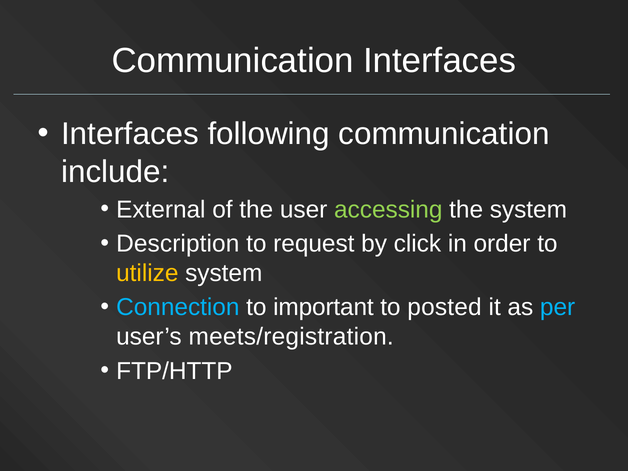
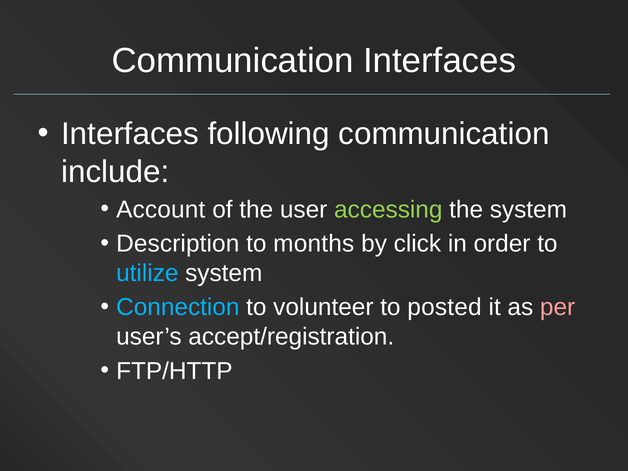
External: External -> Account (161, 210)
request: request -> months (314, 244)
utilize colour: yellow -> light blue (147, 273)
important: important -> volunteer (323, 307)
per colour: light blue -> pink (558, 307)
meets/registration: meets/registration -> accept/registration (291, 337)
